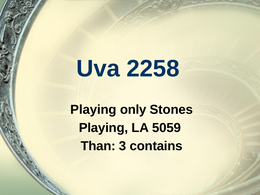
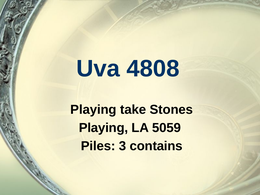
2258: 2258 -> 4808 (153, 69)
only: only -> take (133, 110)
Than: Than -> Piles (98, 146)
